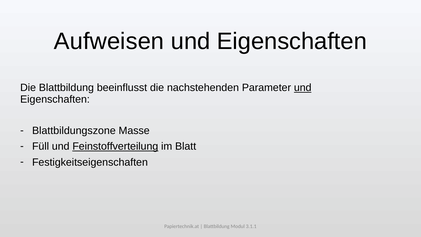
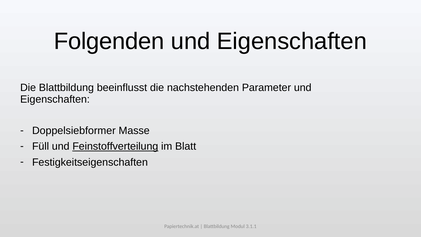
Aufweisen: Aufweisen -> Folgenden (109, 41)
und underline: present -> none (303, 88)
Blattbildungszone: Blattbildungszone -> Doppelsiebformer (74, 131)
